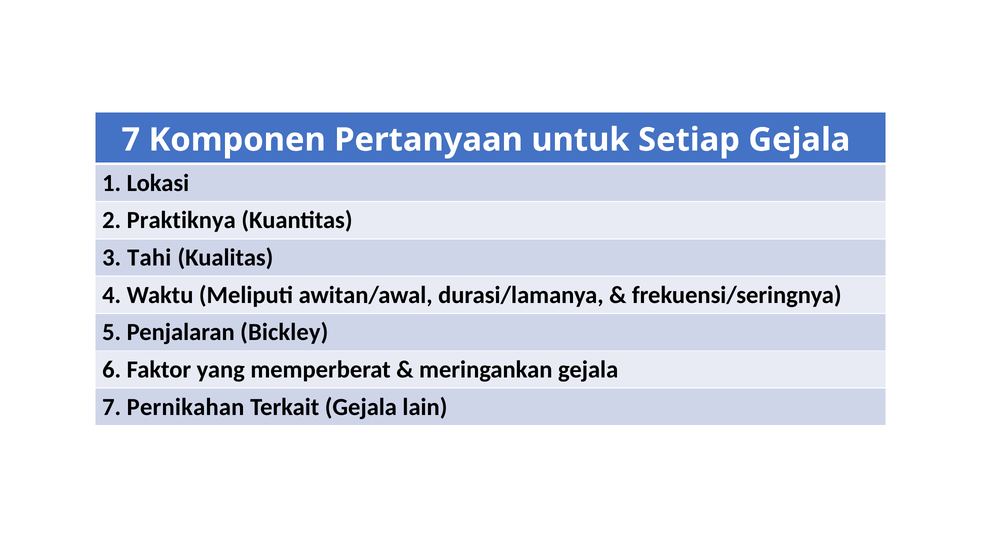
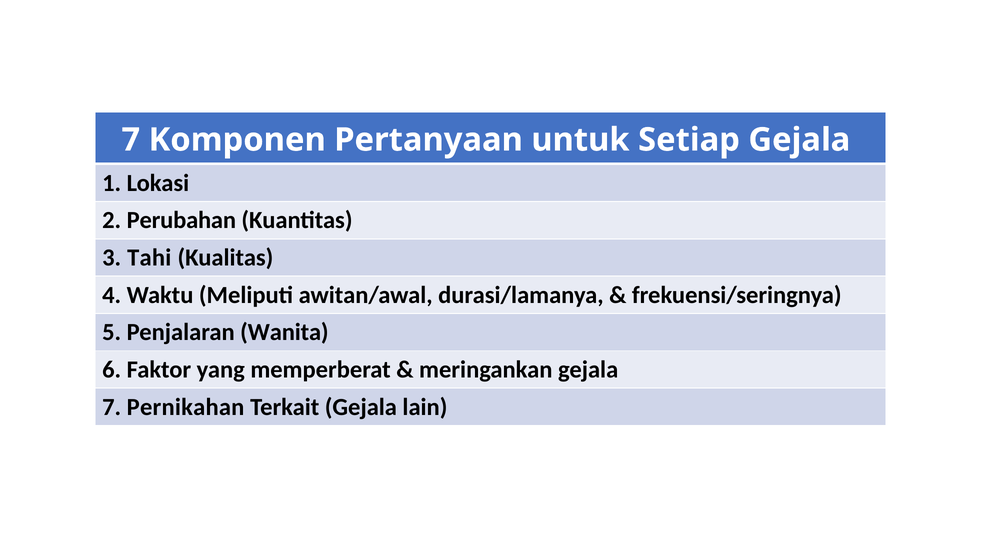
Praktiknya: Praktiknya -> Perubahan (181, 220)
Bickley: Bickley -> Wanita (284, 332)
